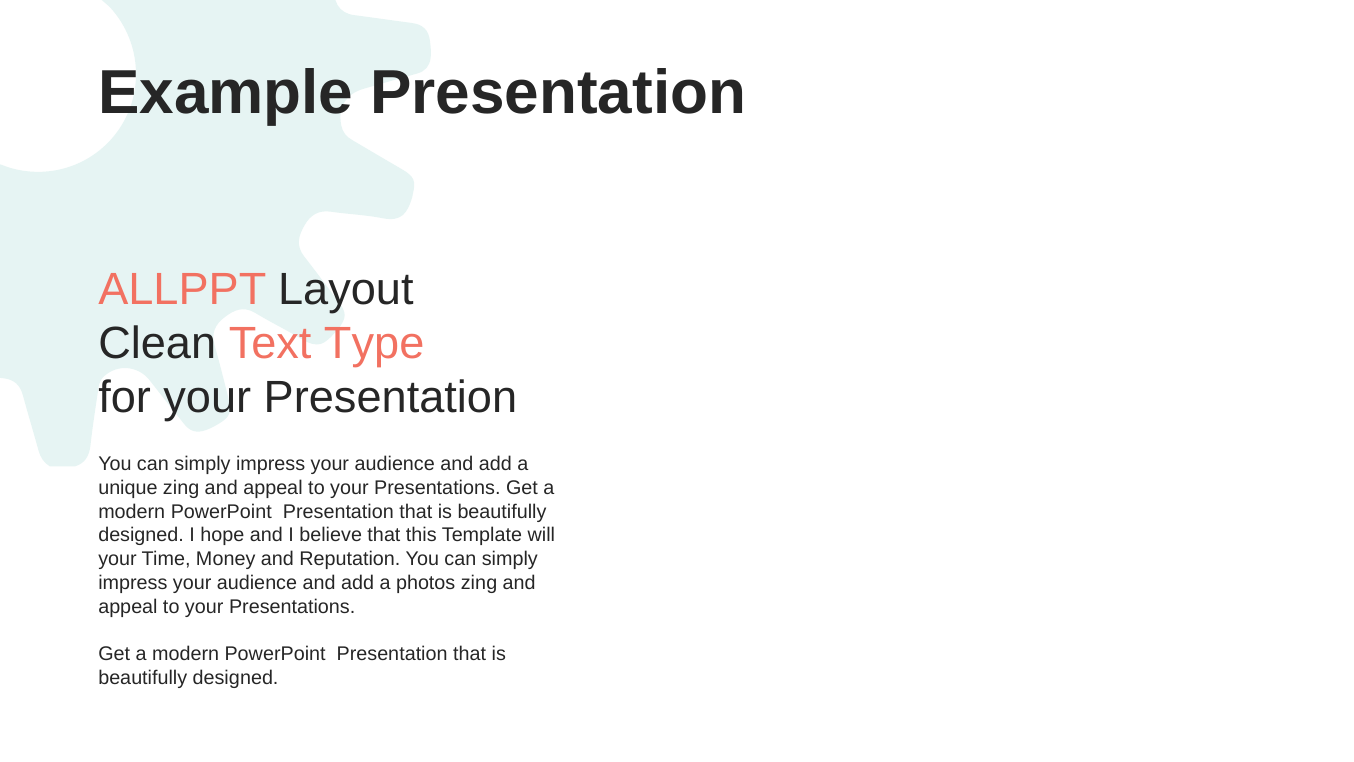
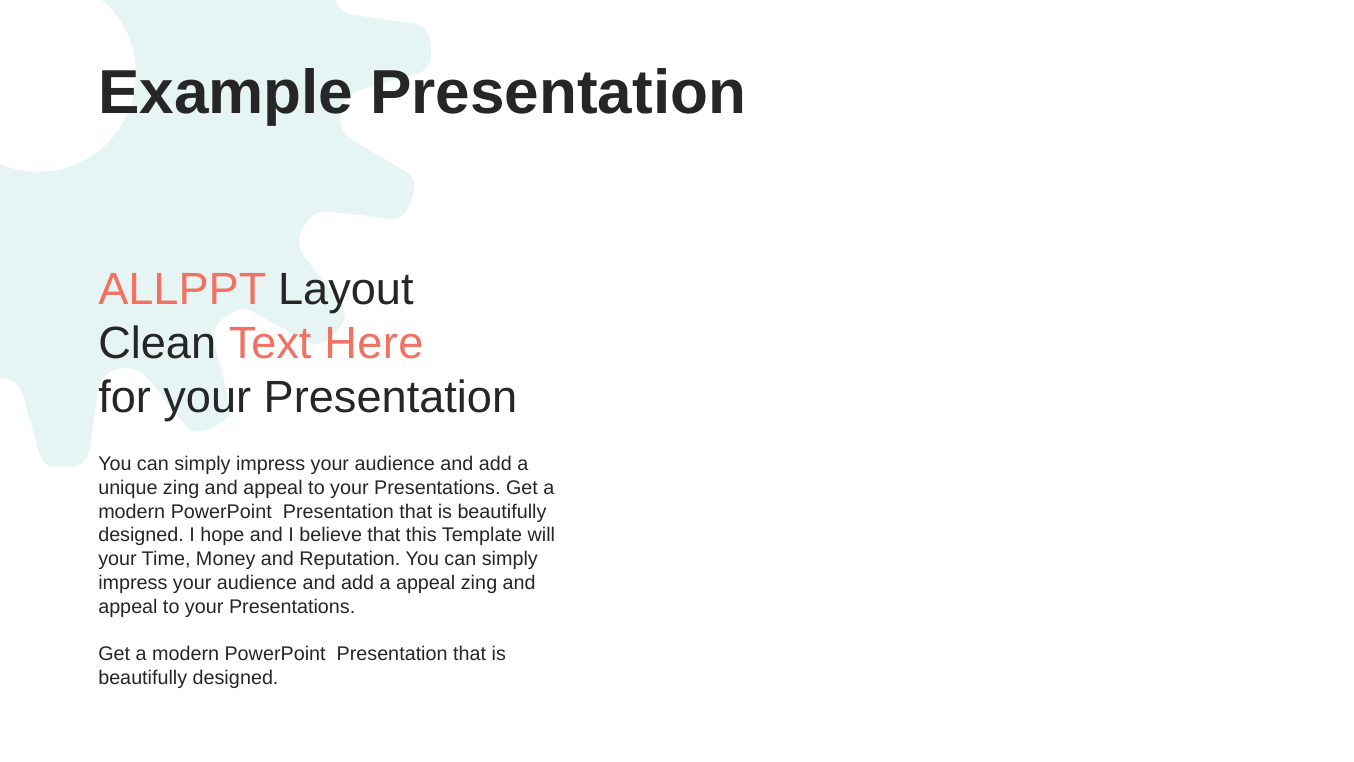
Type: Type -> Here (374, 343)
a photos: photos -> appeal (426, 583)
